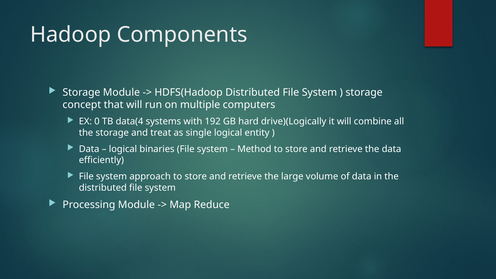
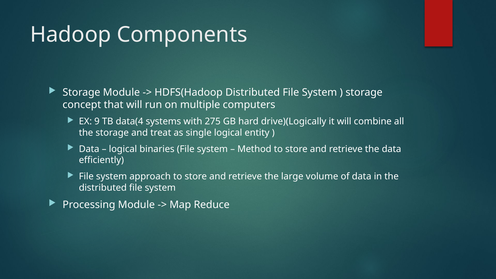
0: 0 -> 9 (97, 122)
192: 192 -> 275 (213, 122)
